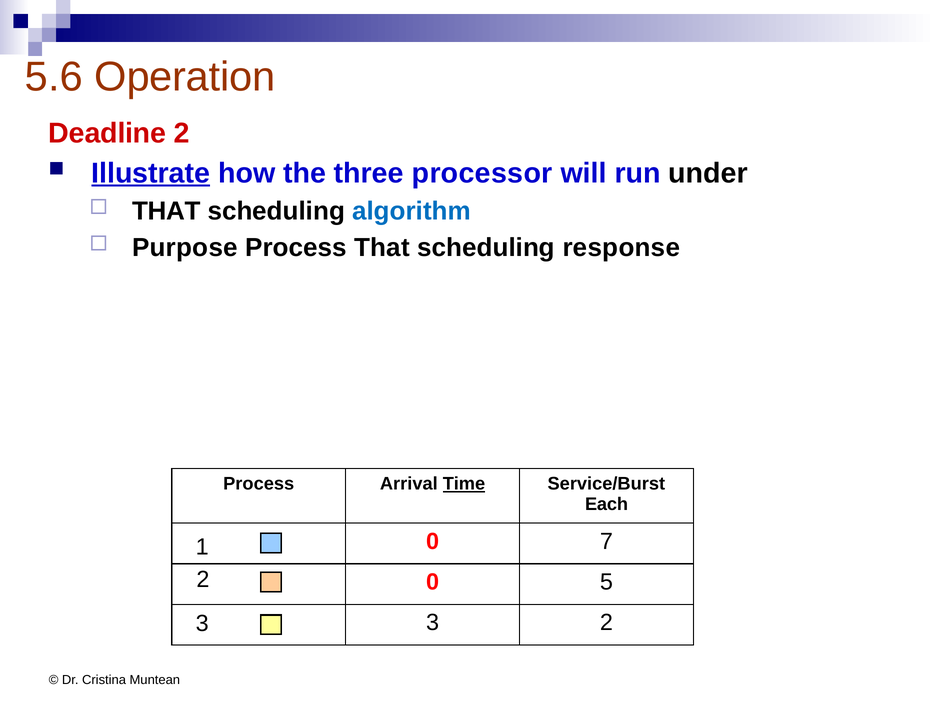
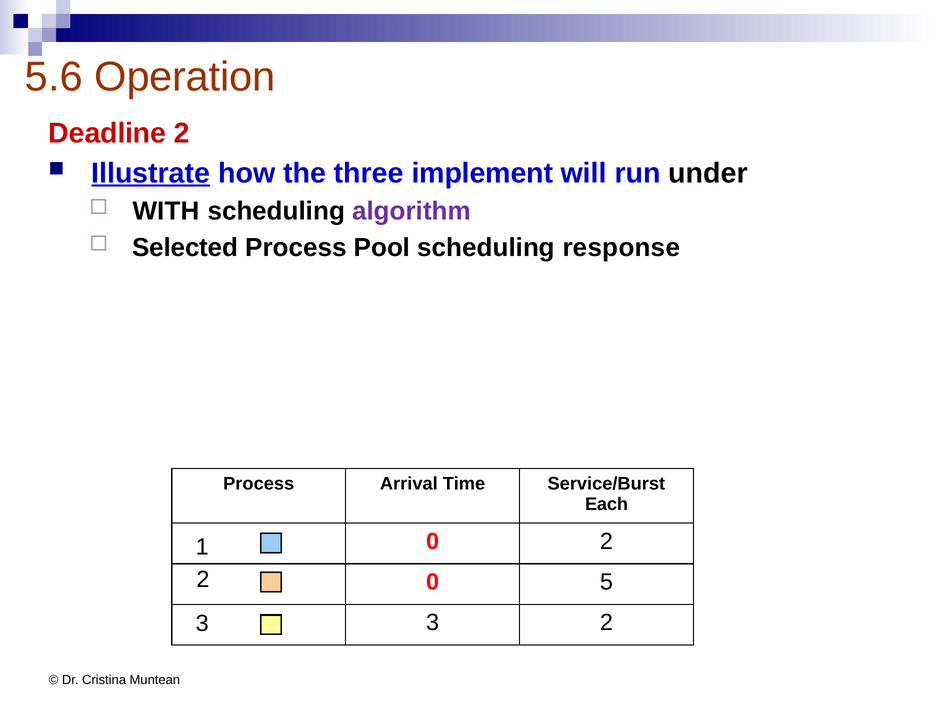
processor: processor -> implement (482, 173)
THAT: THAT -> WITH (166, 211)
algorithm colour: blue -> purple (412, 211)
Purpose: Purpose -> Selected (185, 247)
Process That: That -> Pool (382, 247)
Time underline: present -> none (464, 484)
0 7: 7 -> 2 (606, 541)
